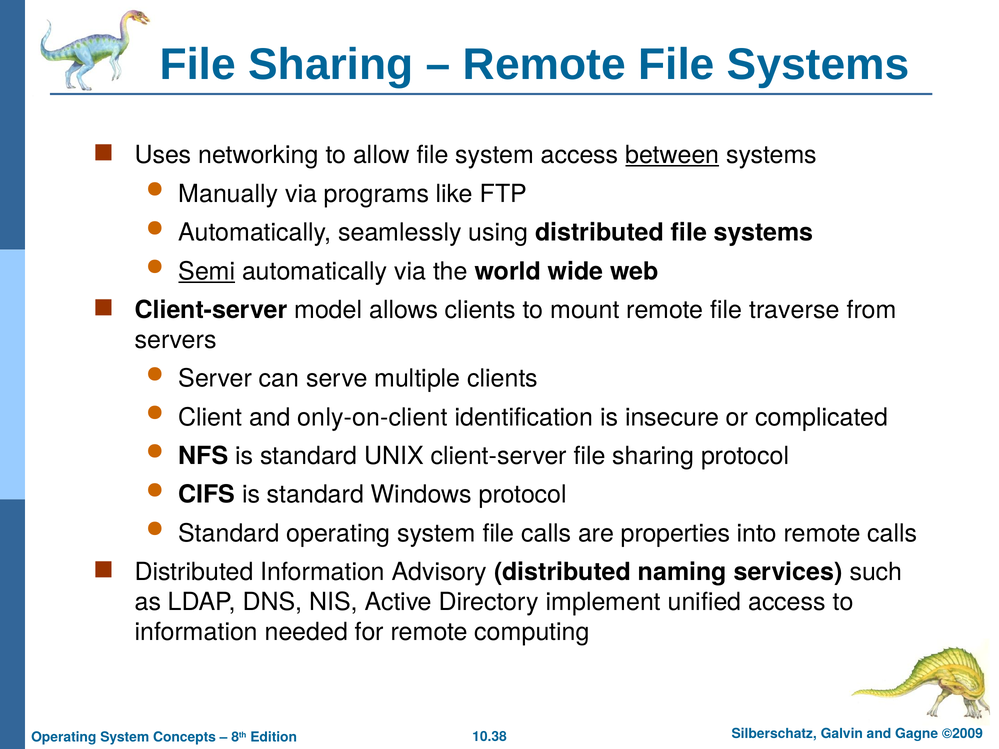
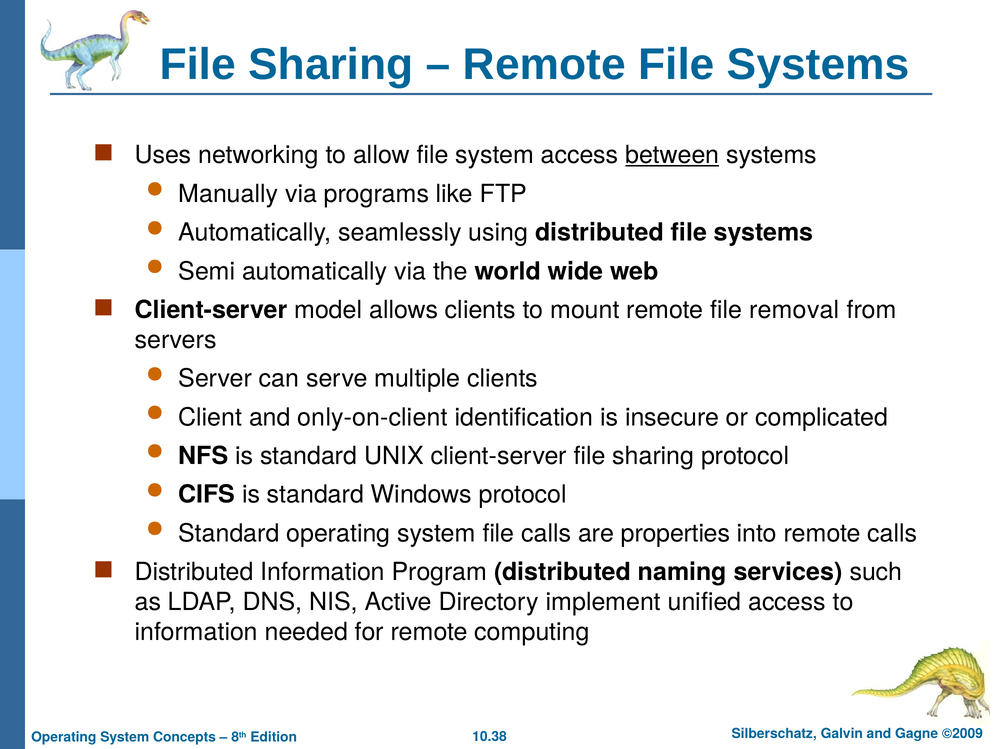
Semi underline: present -> none (207, 271)
traverse: traverse -> removal (794, 310)
Advisory: Advisory -> Program (439, 572)
